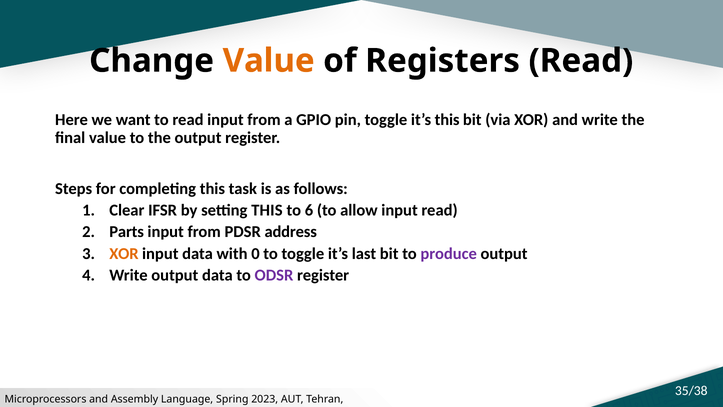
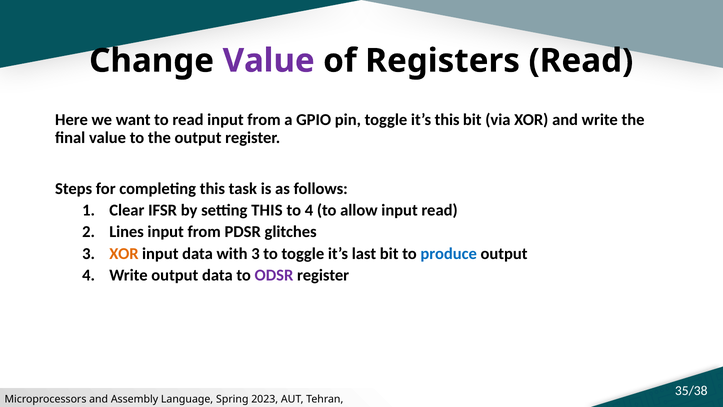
Value colour: orange -> purple (269, 61)
to 6: 6 -> 4 (309, 210)
Parts: Parts -> Lines (127, 232)
address: address -> glitches (291, 232)
with 0: 0 -> 3 (255, 253)
produce colour: purple -> blue (449, 253)
